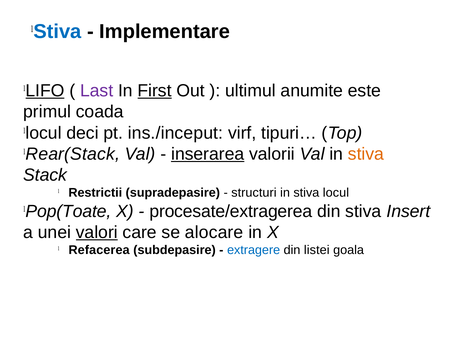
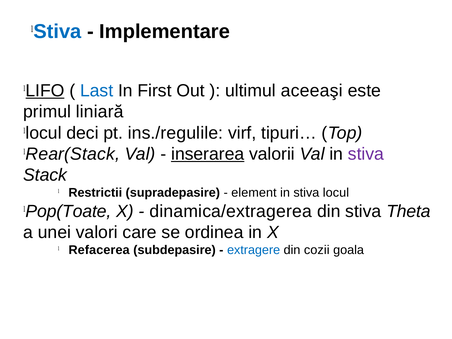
Last colour: purple -> blue (97, 91)
First underline: present -> none (155, 91)
anumite: anumite -> aceeaşi (312, 91)
coada: coada -> liniară (100, 112)
ins./inceput: ins./inceput -> ins./regulile (175, 133)
stiva colour: orange -> purple (366, 154)
structuri: structuri -> element (254, 193)
procesate/extragerea: procesate/extragerea -> dinamica/extragerea (231, 211)
Insert: Insert -> Theta (408, 211)
valori underline: present -> none (97, 232)
alocare: alocare -> ordinea (214, 232)
listei: listei -> cozii (317, 250)
